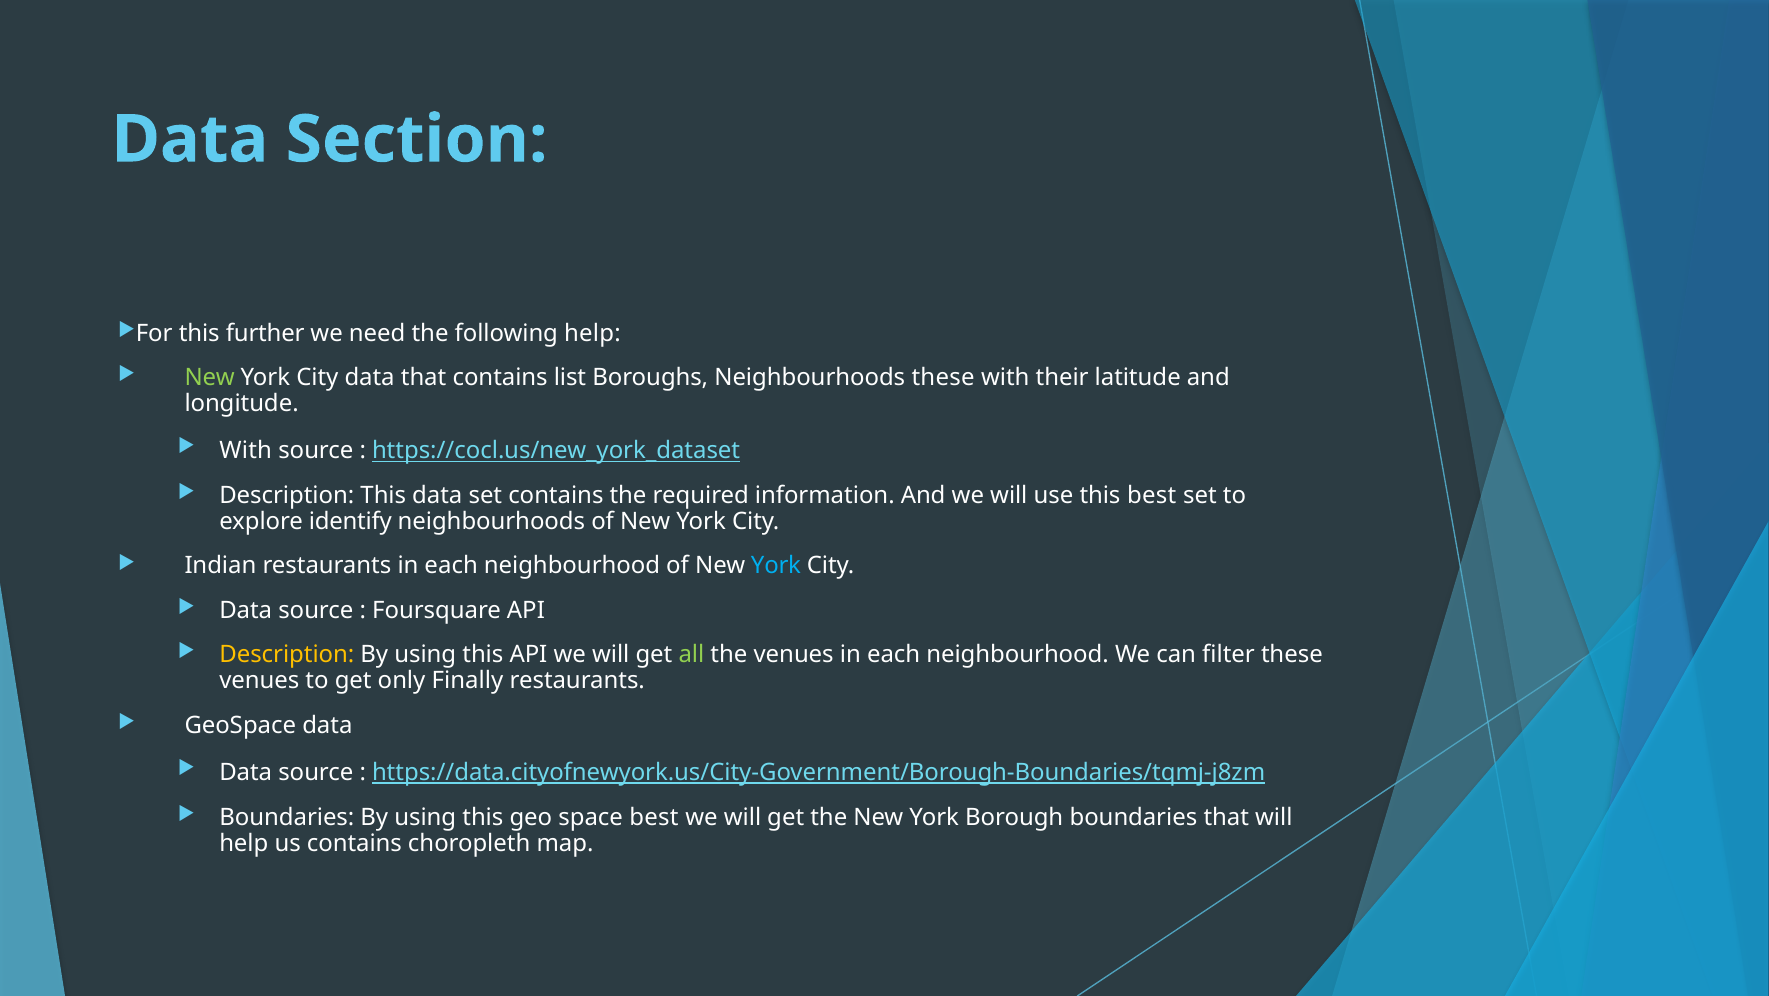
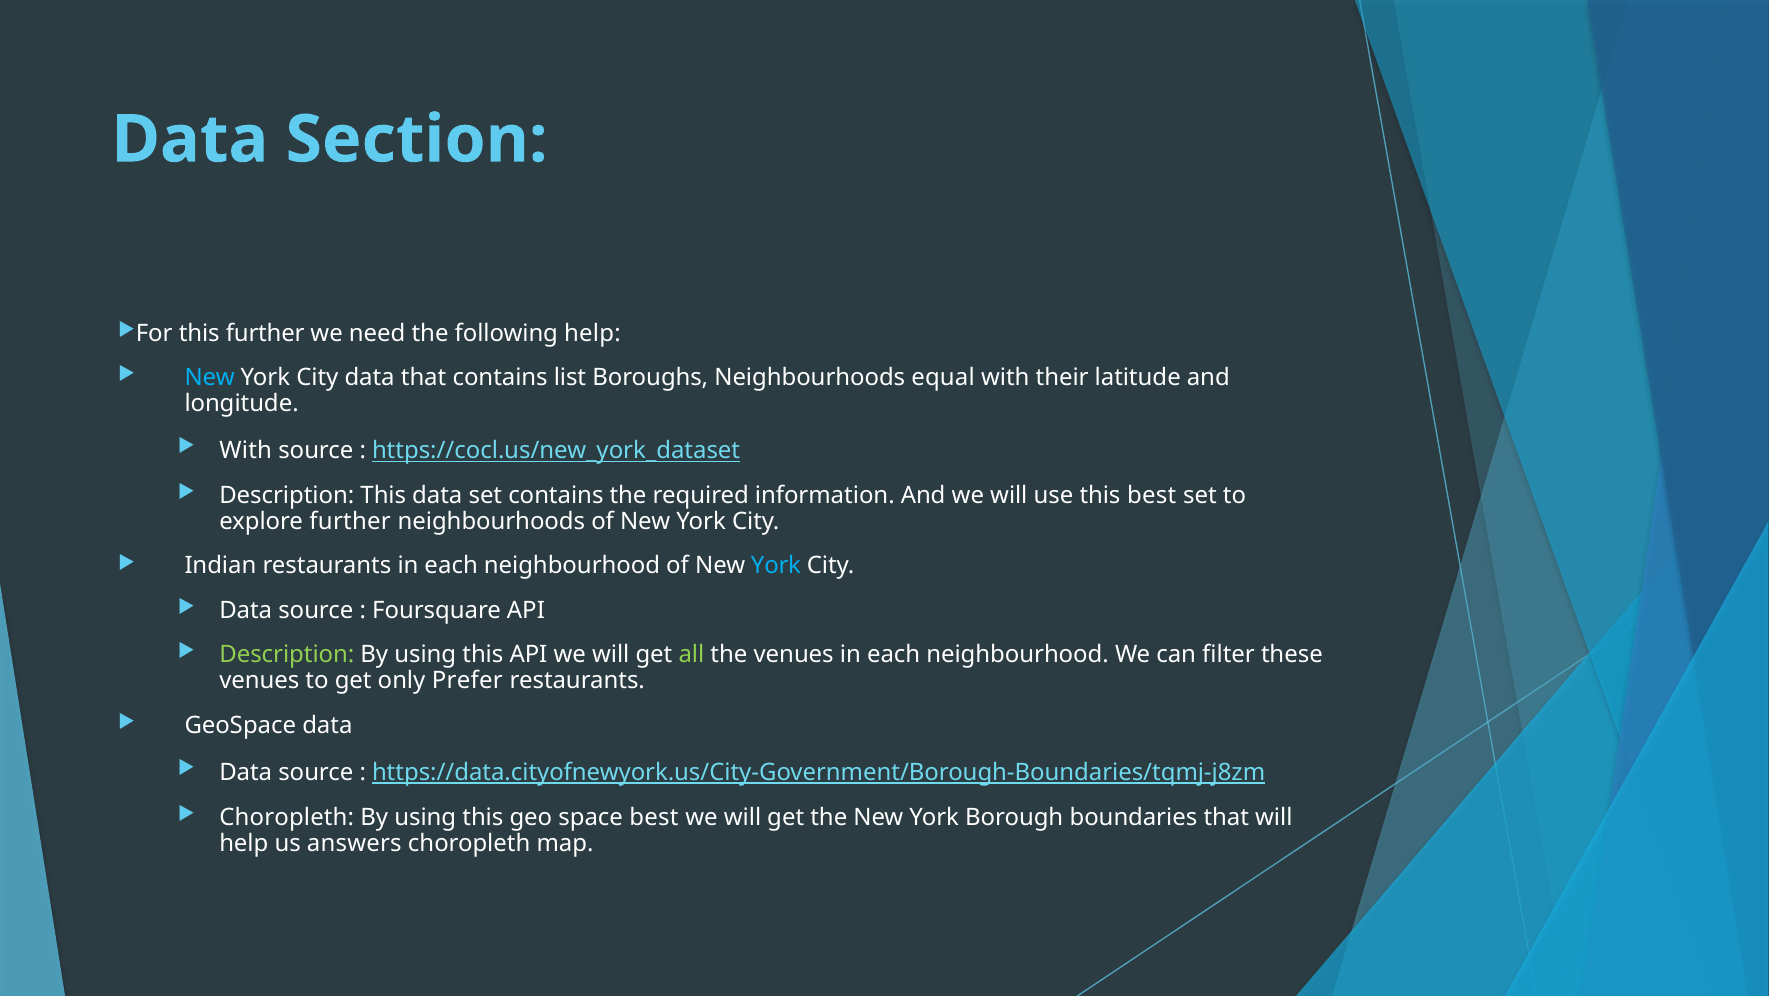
New colour: light green -> light blue (210, 377)
Neighbourhoods these: these -> equal (943, 377)
explore identify: identify -> further (350, 521)
Description colour: yellow -> light green (287, 654)
Finally: Finally -> Prefer (467, 680)
Boundaries: Boundaries -> Choropleth (287, 817)
us contains: contains -> answers (354, 843)
